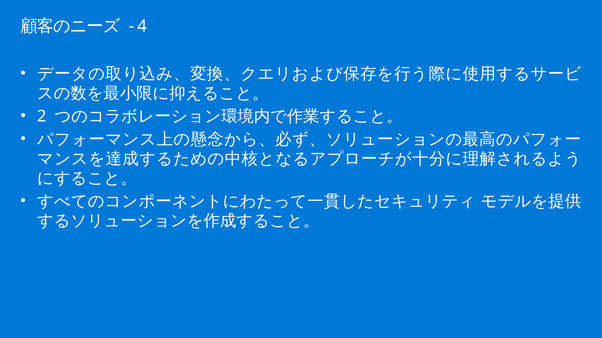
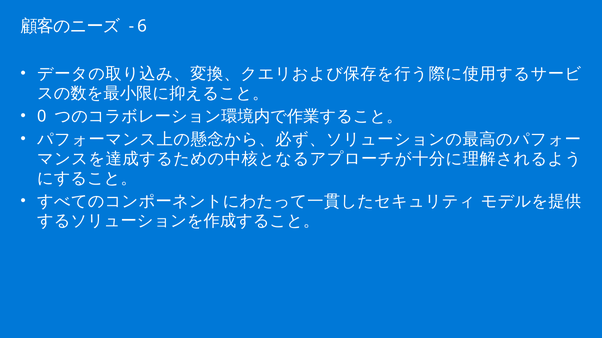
4: 4 -> 6 (142, 26)
2: 2 -> 0 (42, 117)
